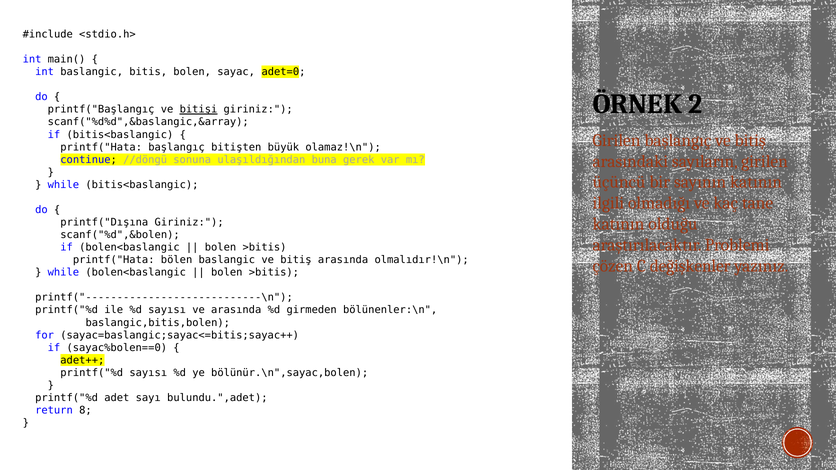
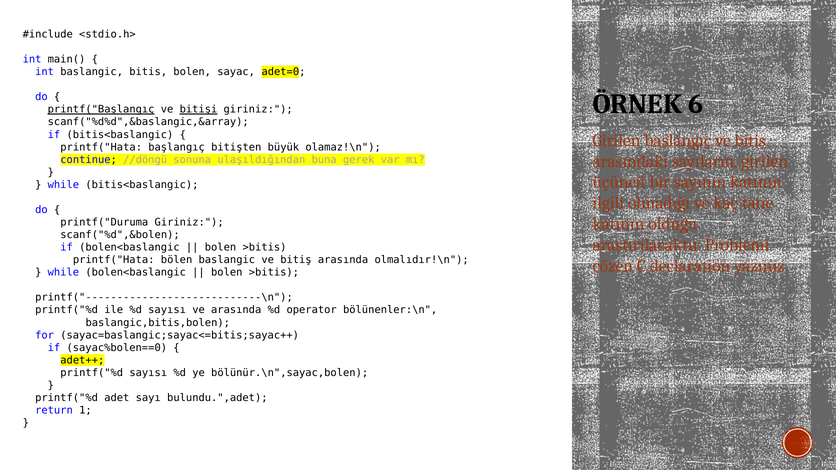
2: 2 -> 6 (696, 104)
printf("Başlangıç underline: none -> present (101, 110)
printf("Dışına: printf("Dışına -> printf("Duruma (104, 222)
değişkenler: değişkenler -> declaration (690, 266)
girmeden: girmeden -> operator (312, 310)
8: 8 -> 1 (85, 411)
